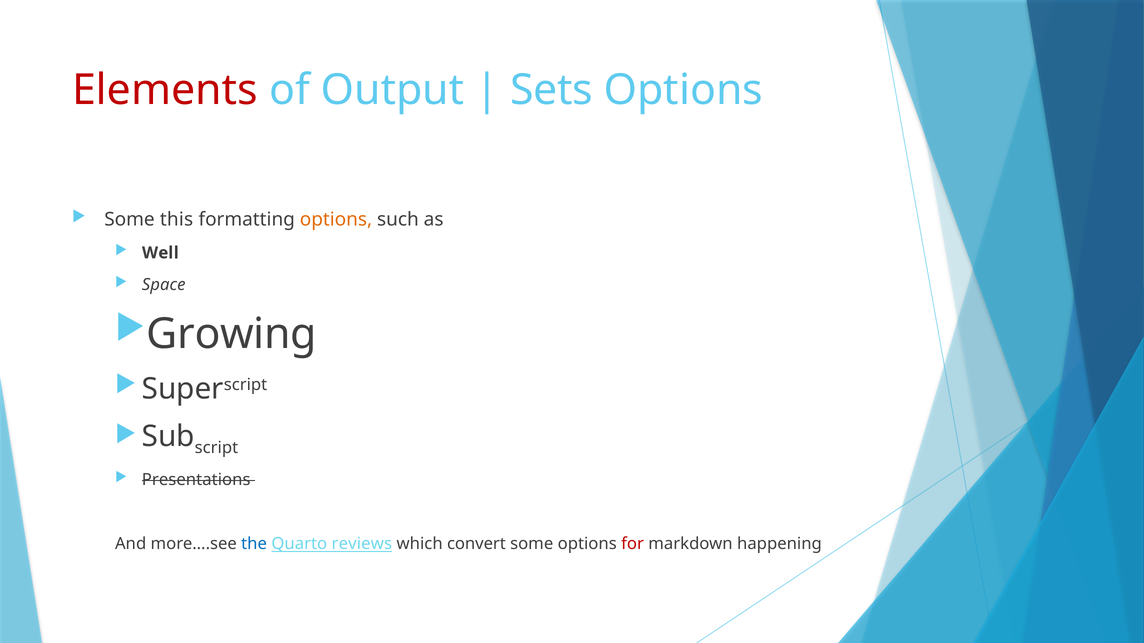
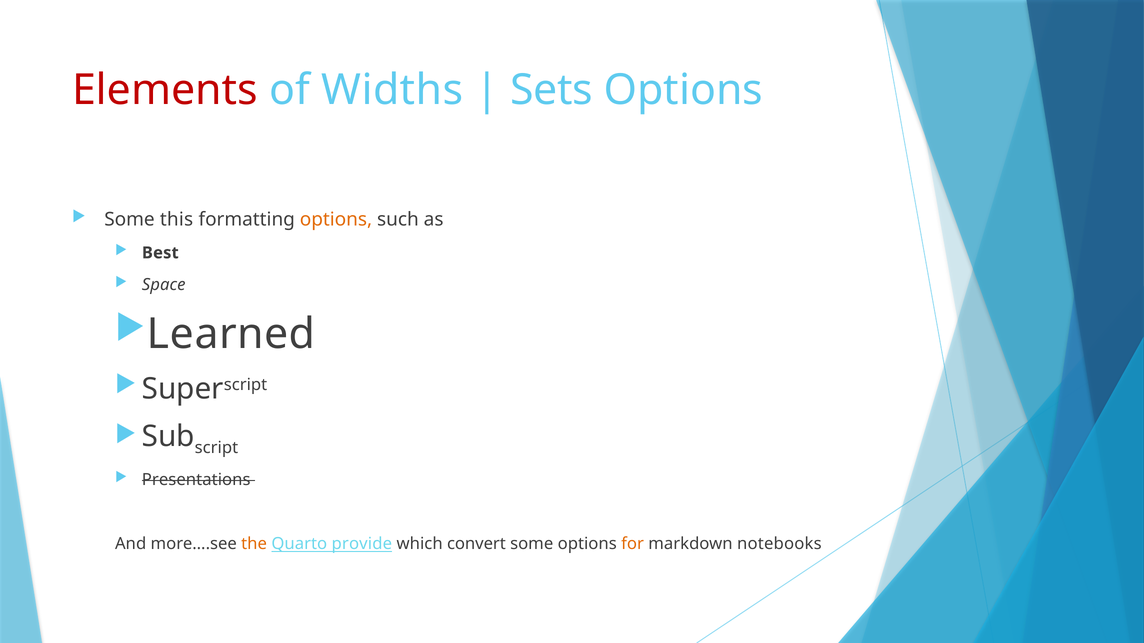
Output: Output -> Widths (392, 90)
Well: Well -> Best (160, 253)
Growing: Growing -> Learned (231, 334)
the colour: blue -> orange (254, 544)
reviews: reviews -> provide (362, 544)
for colour: red -> orange (633, 544)
happening: happening -> notebooks (779, 544)
